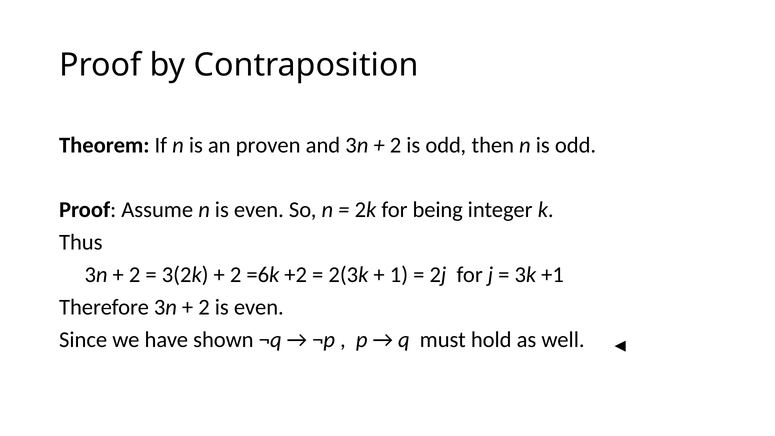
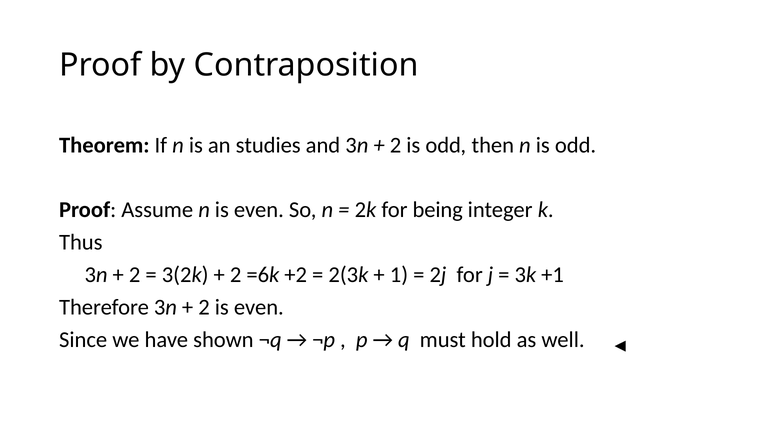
proven: proven -> studies (268, 145)
